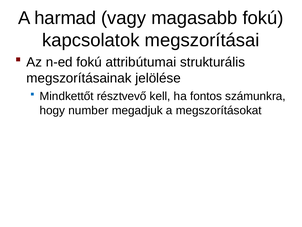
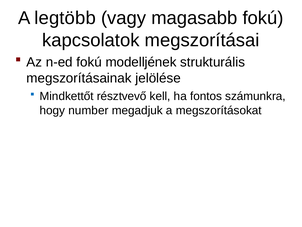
harmad: harmad -> legtöbb (65, 18)
attribútumai: attribútumai -> modelljének (141, 62)
